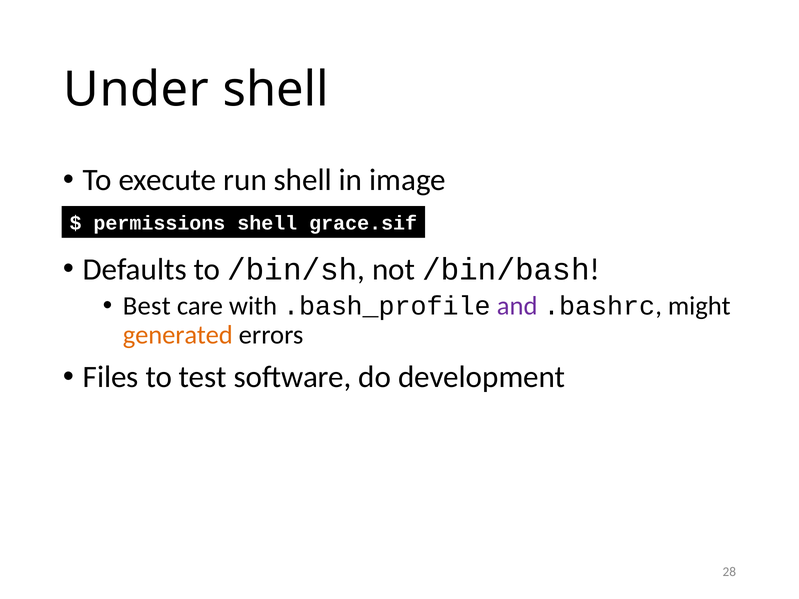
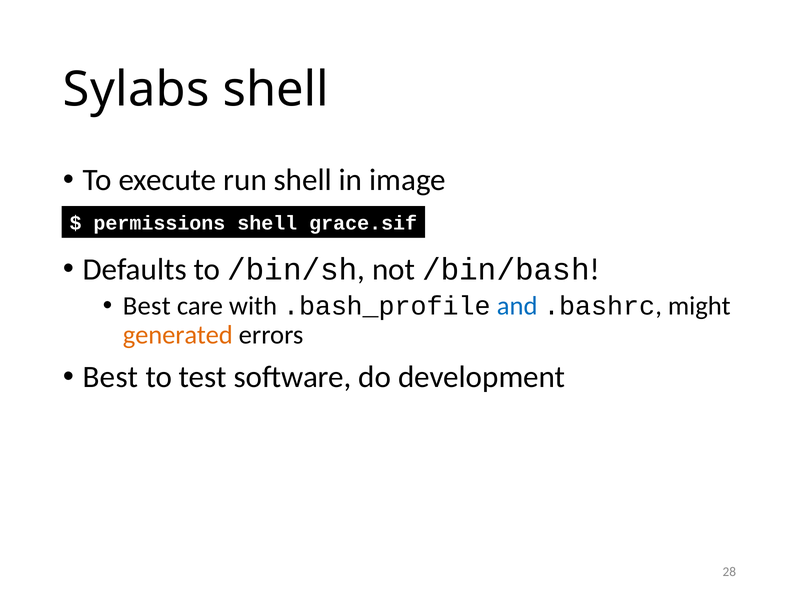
Under: Under -> Sylabs (136, 89)
and colour: purple -> blue (517, 306)
Files: Files -> Best (111, 377)
